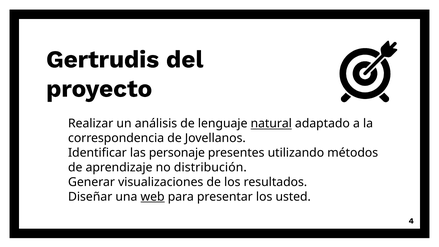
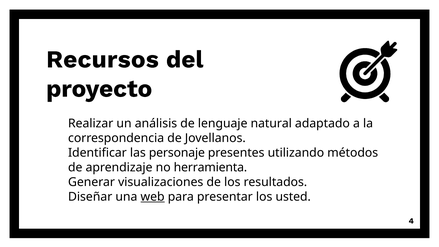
Gertrudis: Gertrudis -> Recursos (102, 59)
natural underline: present -> none (271, 124)
distribución: distribución -> herramienta (210, 168)
